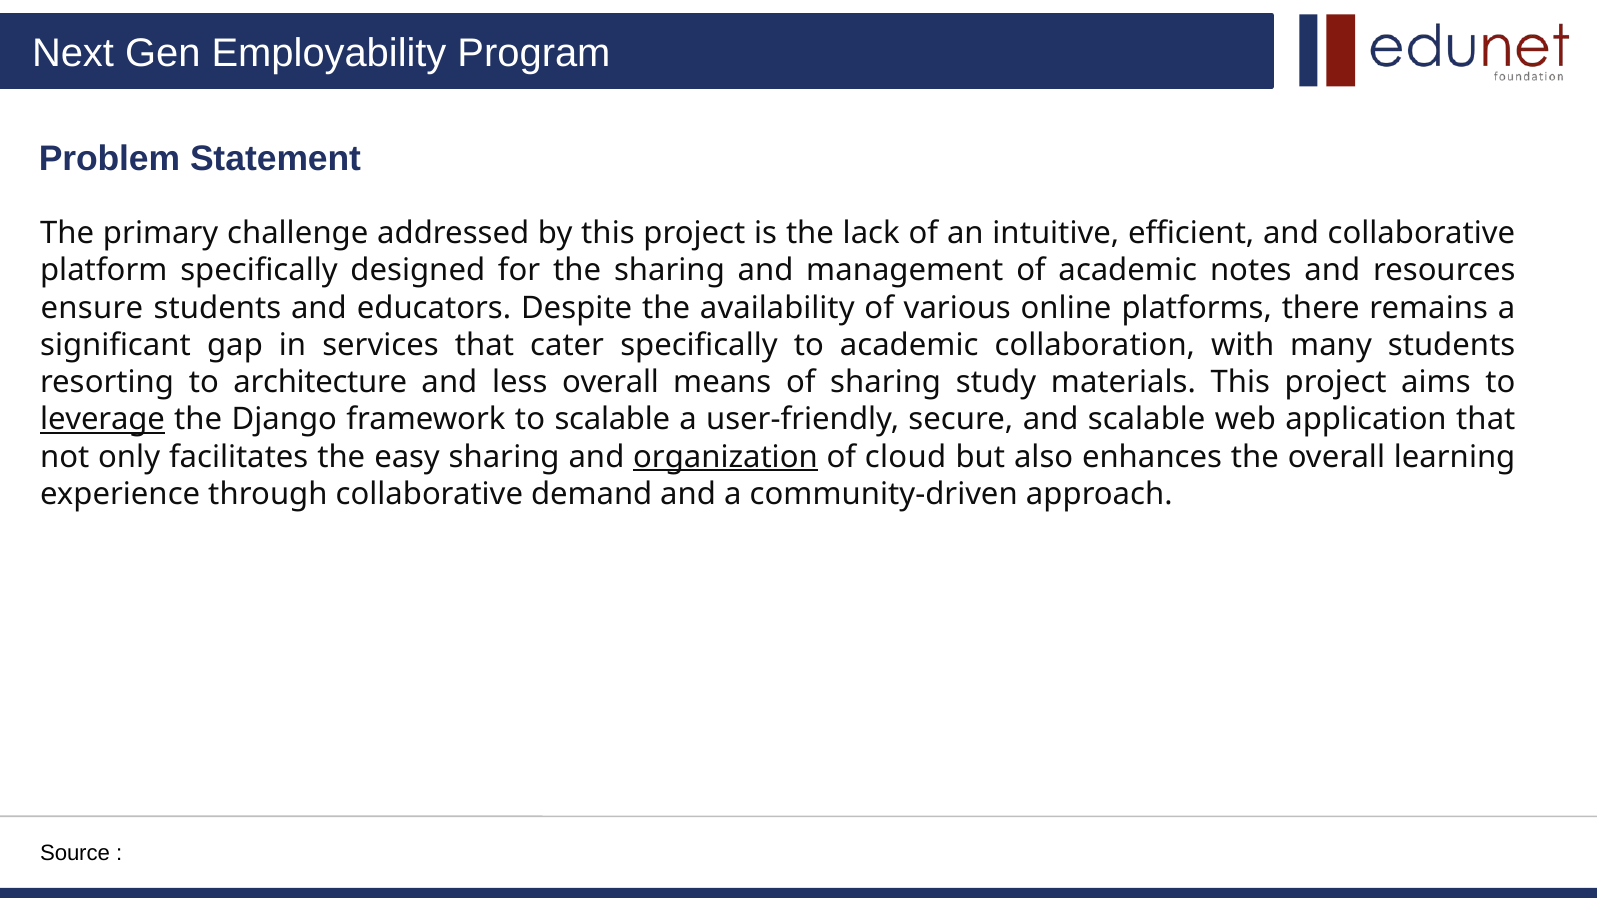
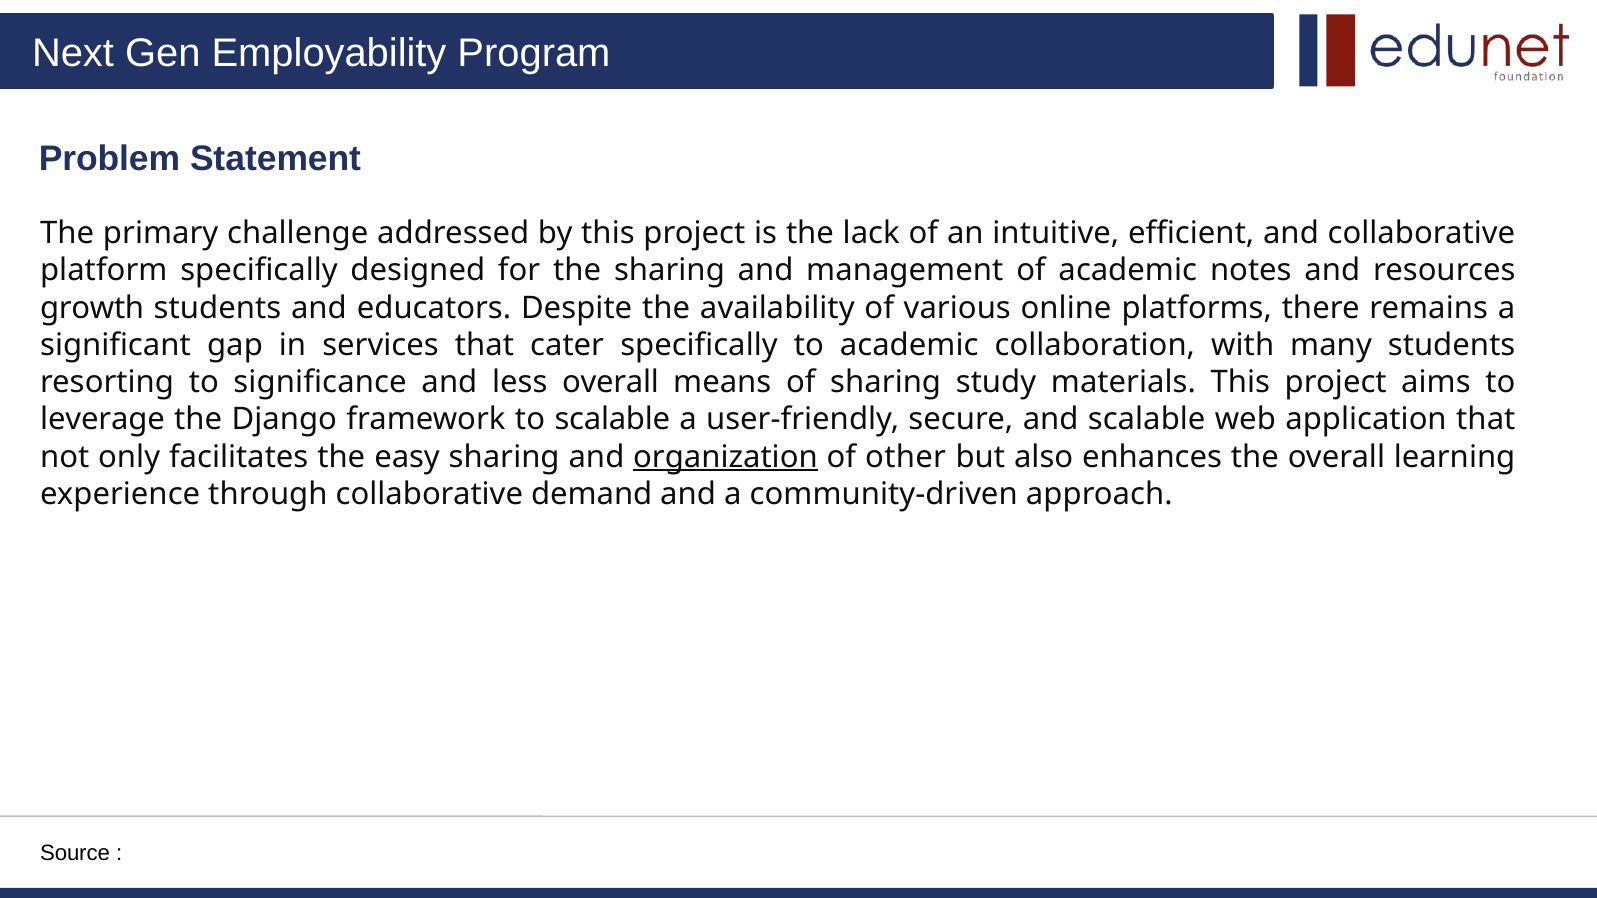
ensure: ensure -> growth (92, 308)
architecture: architecture -> significance (320, 382)
leverage underline: present -> none (102, 420)
cloud: cloud -> other (906, 457)
